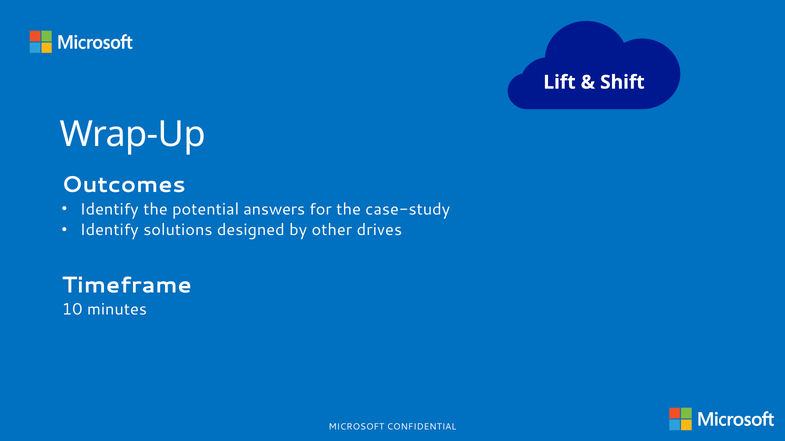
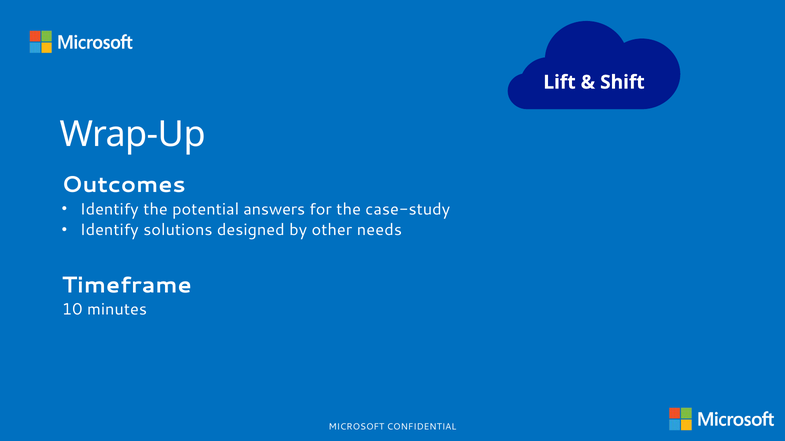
drives: drives -> needs (379, 230)
